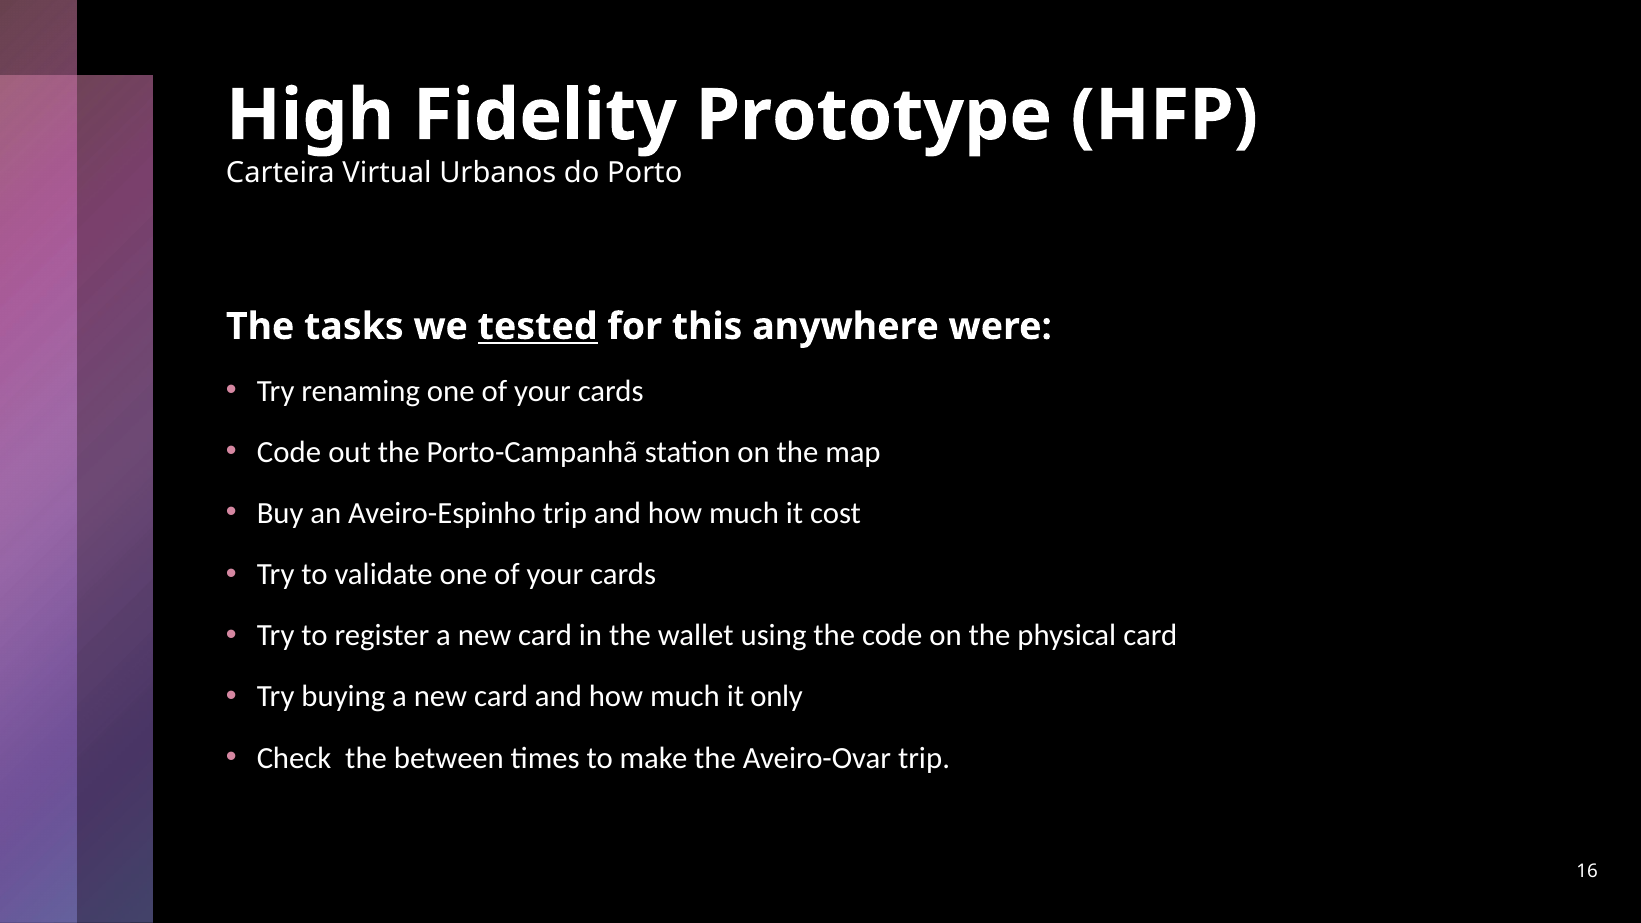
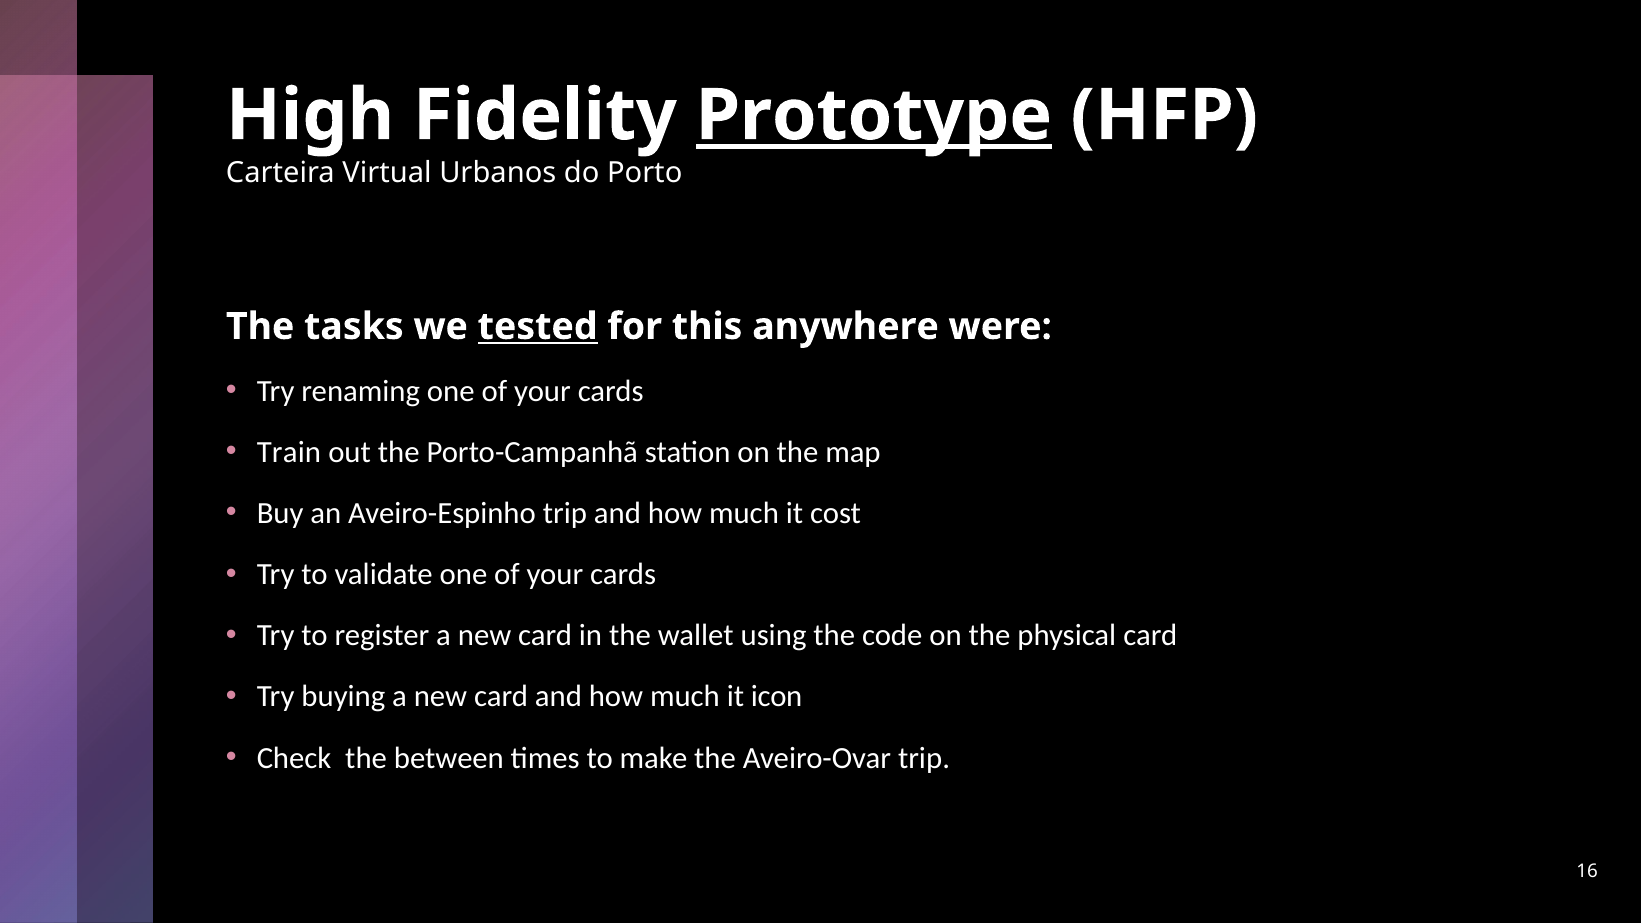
Prototype underline: none -> present (874, 116)
Code: Code -> Train (289, 452)
only: only -> icon (777, 697)
